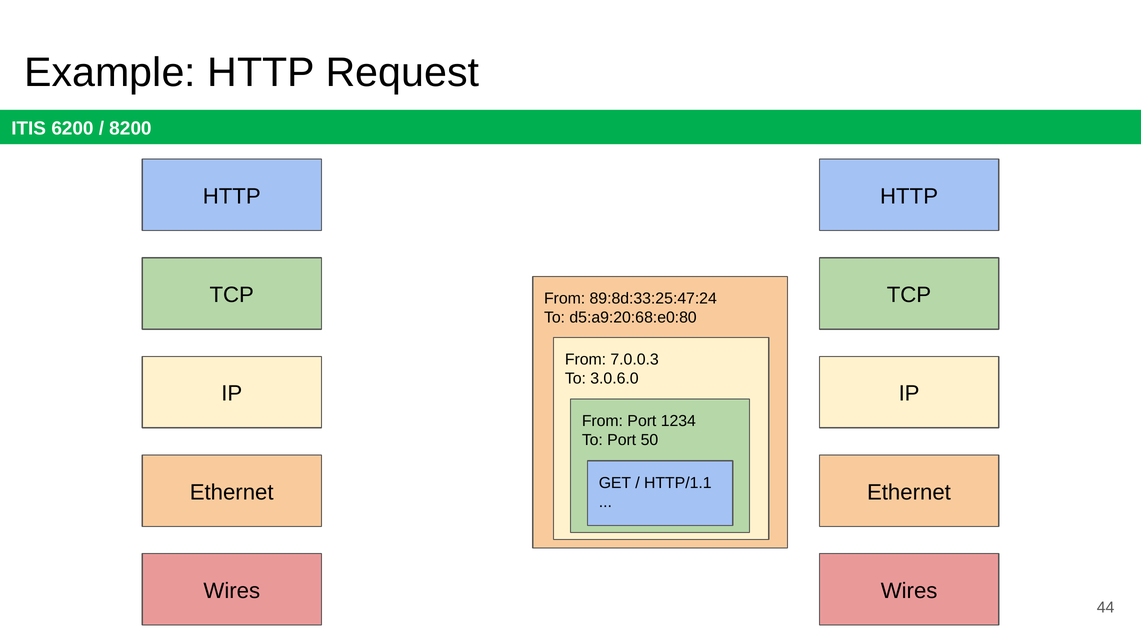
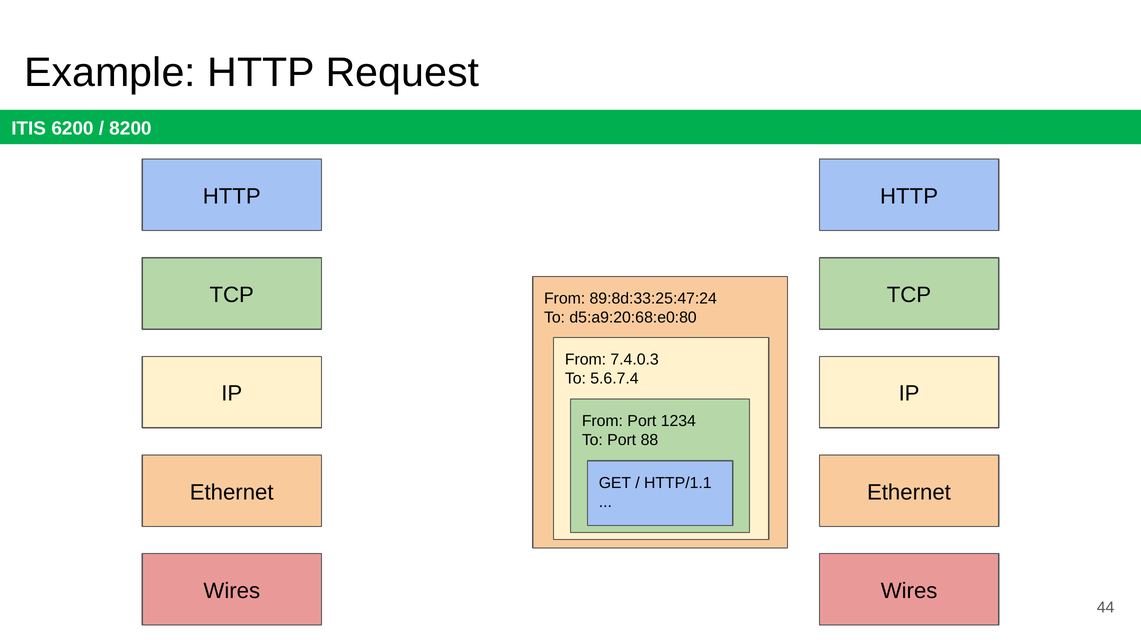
7.0.0.3: 7.0.0.3 -> 7.4.0.3 (635, 359)
3.0.6.0: 3.0.6.0 -> 5.6.7.4 (614, 378)
50: 50 -> 88 (649, 440)
